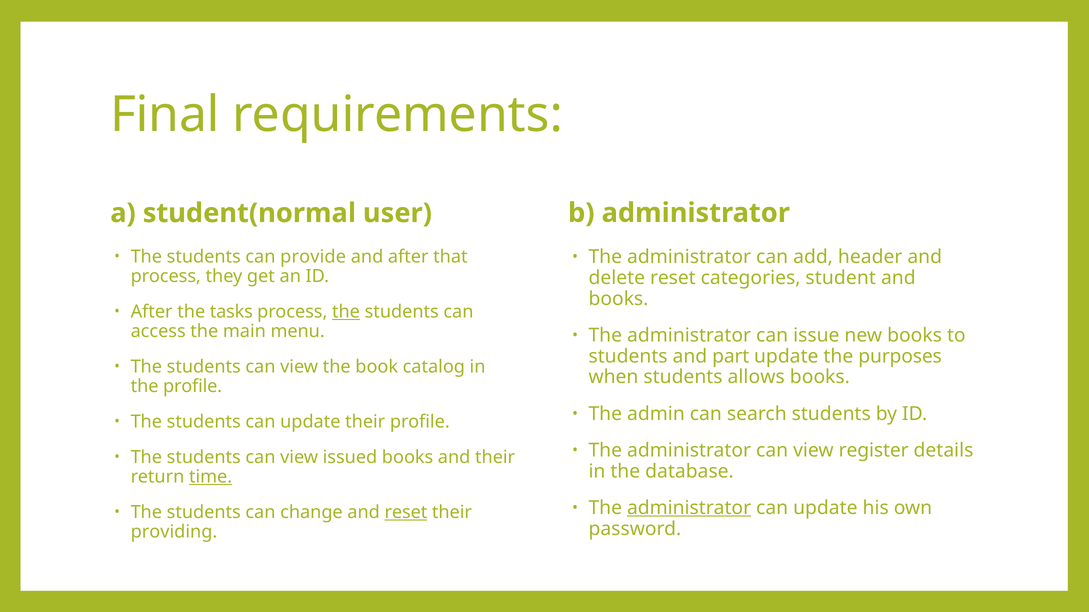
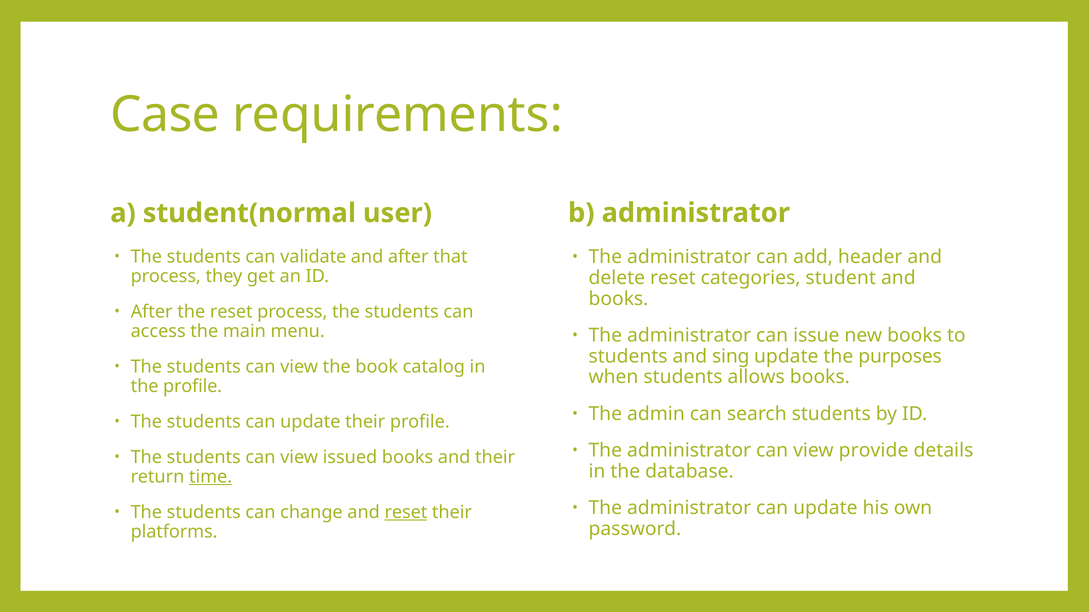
Final: Final -> Case (165, 115)
provide: provide -> validate (313, 257)
the tasks: tasks -> reset (231, 312)
the underline: present -> none (346, 312)
part: part -> sing (731, 357)
register: register -> provide (874, 451)
administrator underline: present -> none (689, 508)
providing: providing -> platforms (174, 532)
